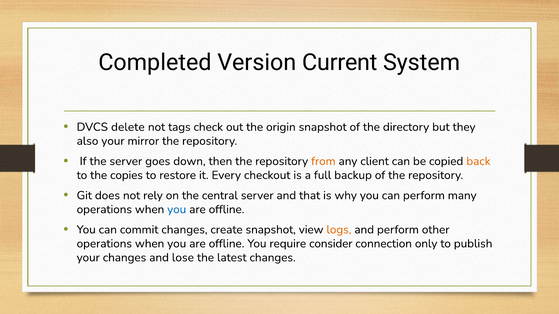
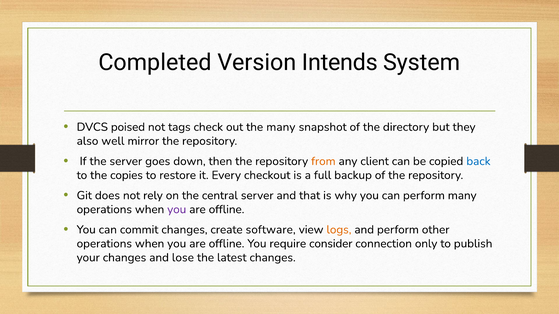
Current: Current -> Intends (340, 63)
delete: delete -> poised (128, 127)
the origin: origin -> many (281, 127)
also your: your -> well (113, 141)
back colour: orange -> blue (478, 161)
you colour: blue -> purple (177, 210)
create snapshot: snapshot -> software (271, 230)
